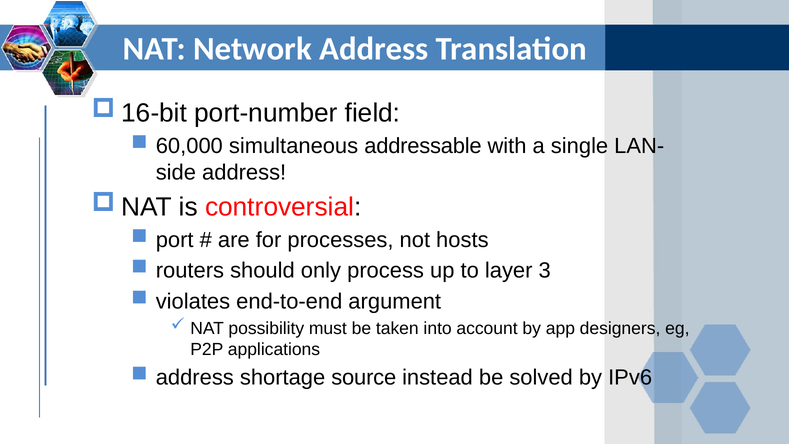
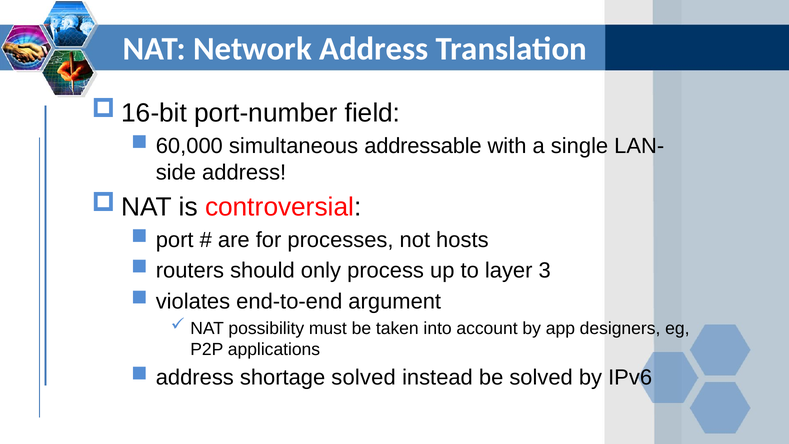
shortage source: source -> solved (364, 378)
